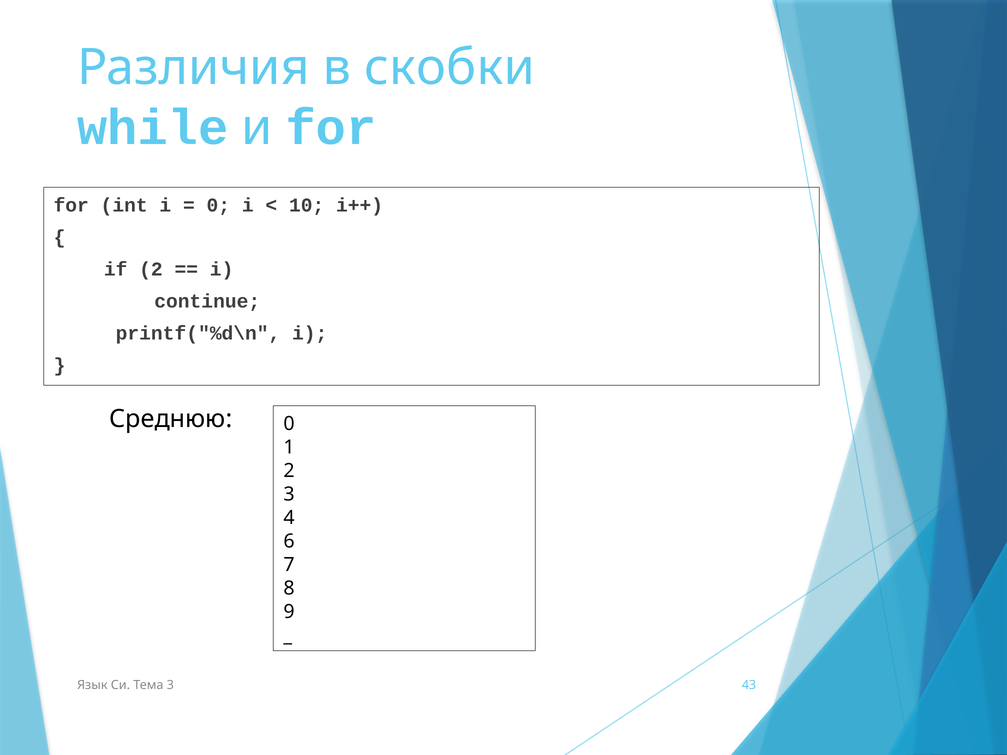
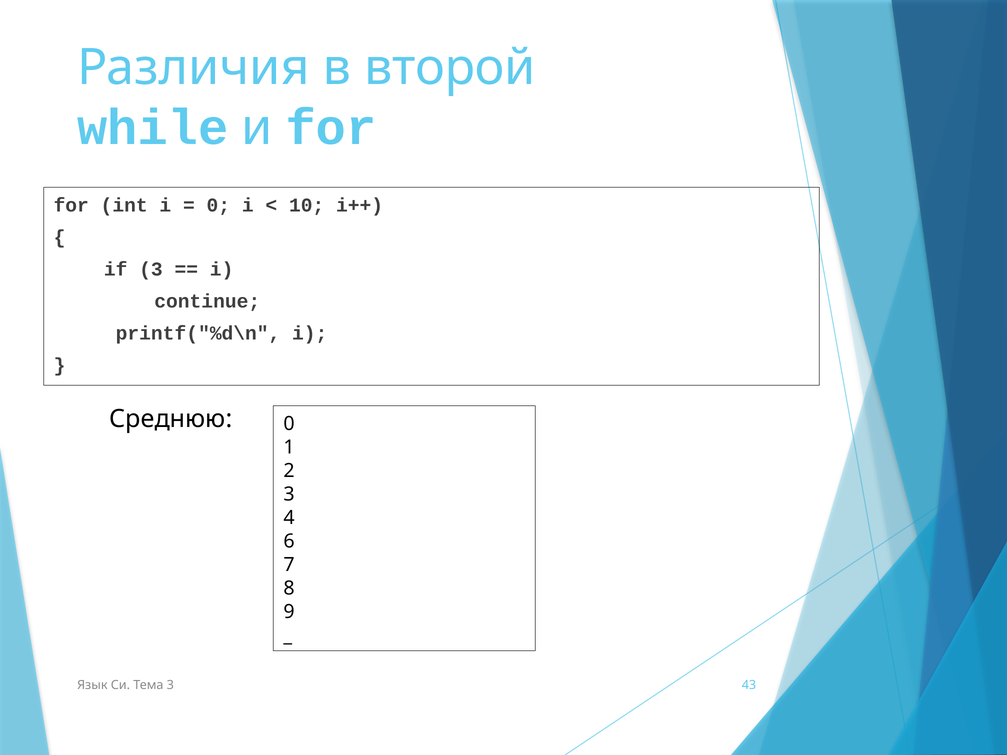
скобки: скобки -> второй (450, 67)
if 2: 2 -> 3 (151, 269)
